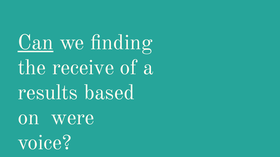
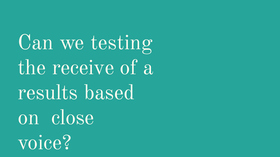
Can underline: present -> none (36, 43)
ﬁnding: ﬁnding -> testing (122, 43)
were: were -> close (73, 118)
